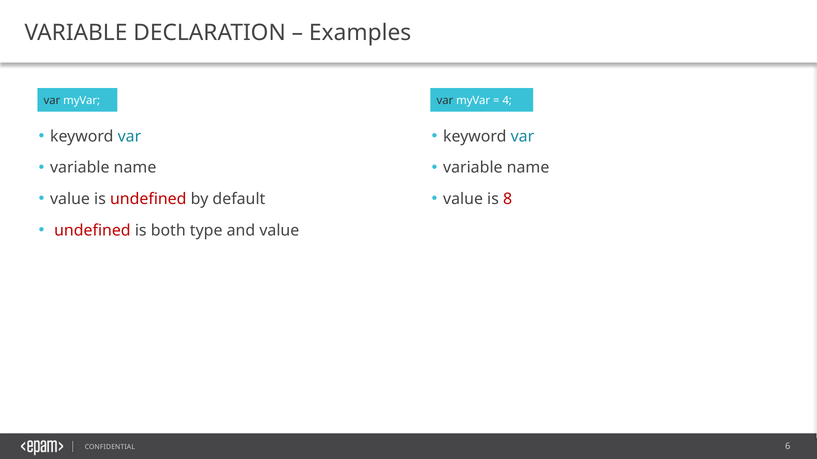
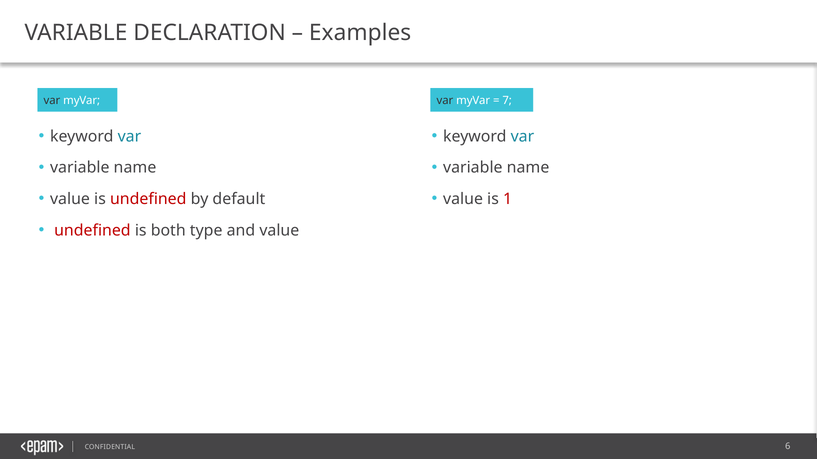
4: 4 -> 7 (507, 101)
8: 8 -> 1 (508, 199)
